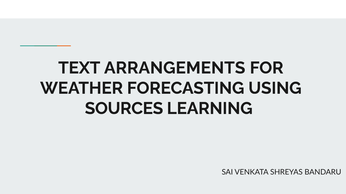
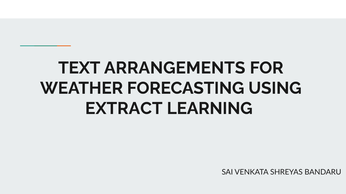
SOURCES: SOURCES -> EXTRACT (124, 109)
